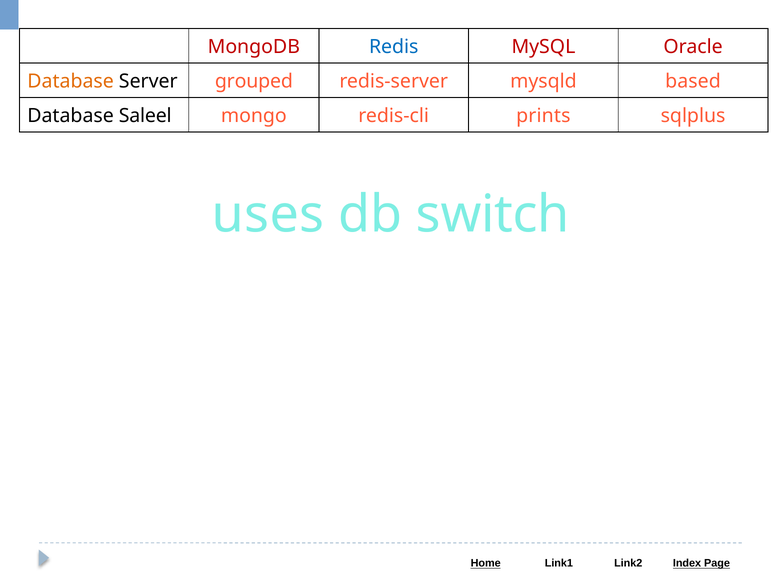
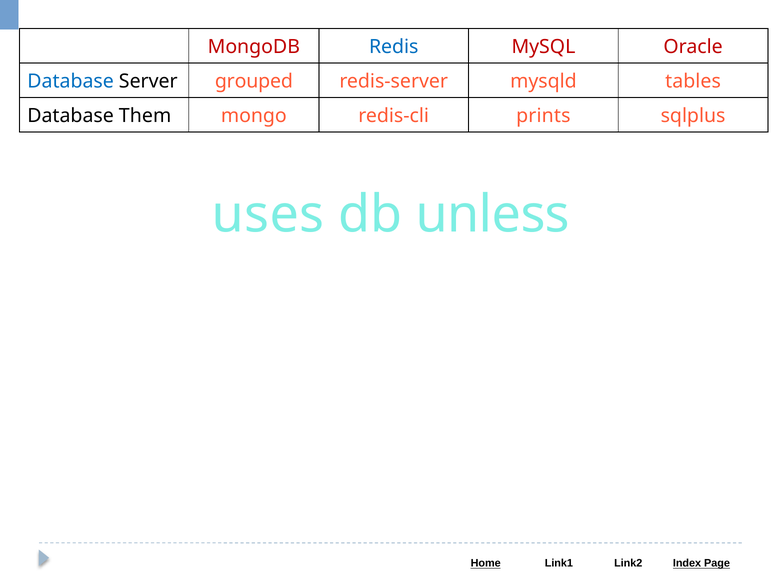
Database colour: orange -> blue (71, 81)
based: based -> tables (693, 81)
Saleel: Saleel -> Them (145, 116)
switch: switch -> unless (493, 214)
